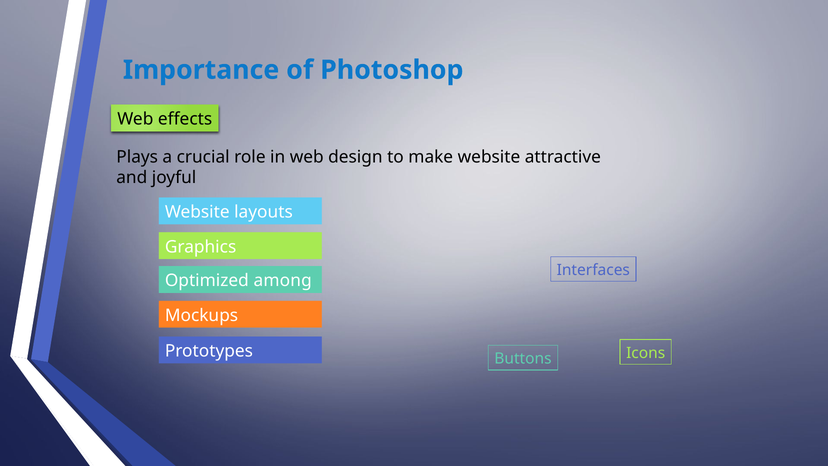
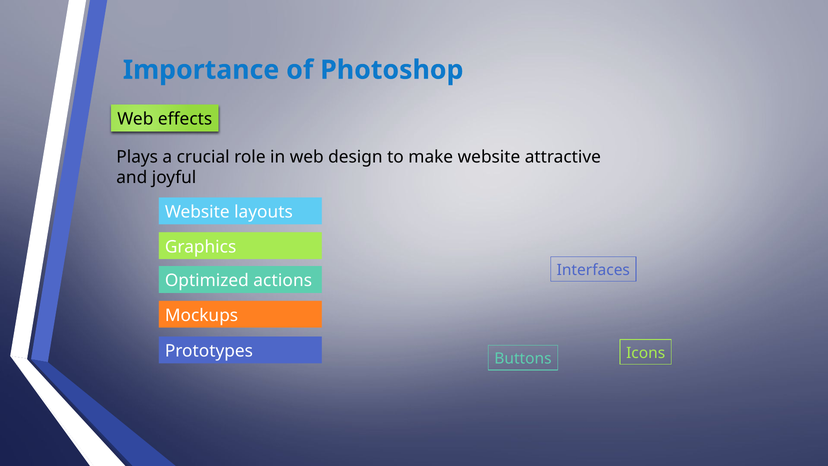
among: among -> actions (283, 281)
